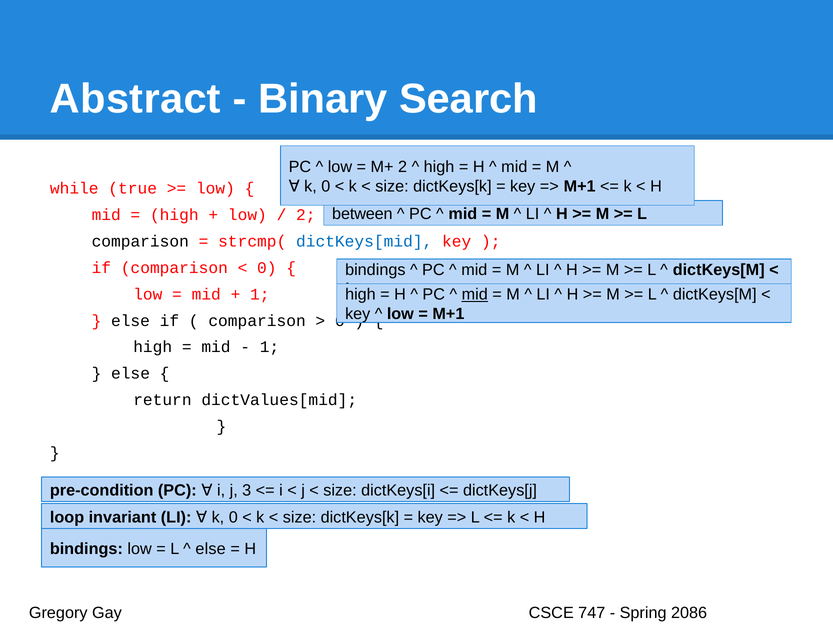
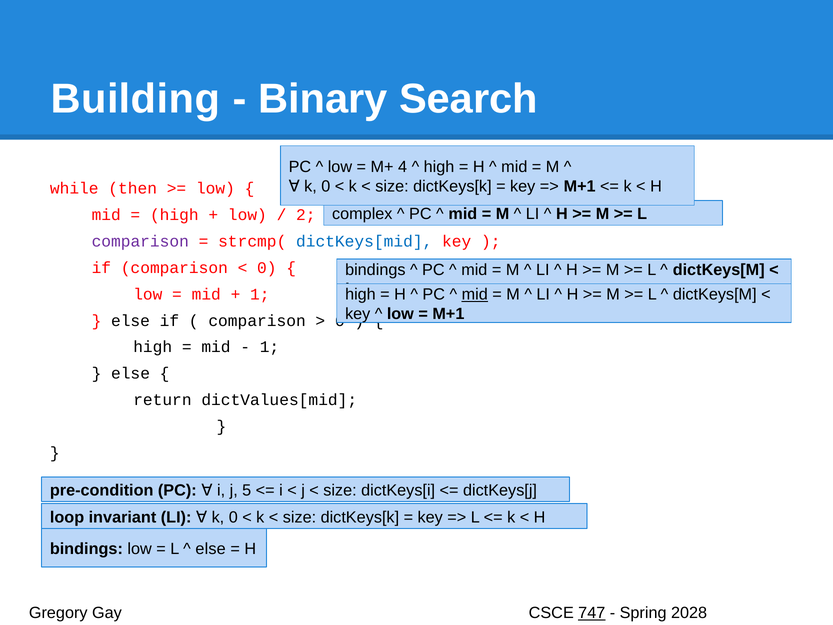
Abstract: Abstract -> Building (135, 99)
2: 2 -> 4 (403, 167)
true: true -> then (133, 189)
between: between -> complex (362, 214)
comparison colour: black -> purple (140, 241)
3: 3 -> 5 (247, 490)
747 underline: none -> present (592, 613)
2086: 2086 -> 2028 (689, 613)
